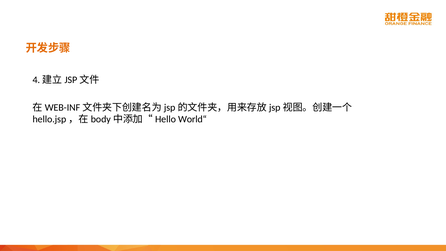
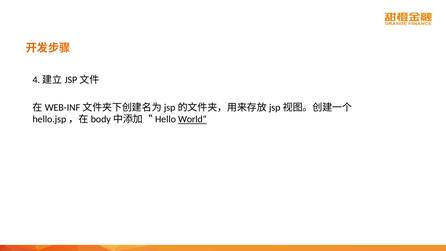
World“ underline: none -> present (192, 119)
